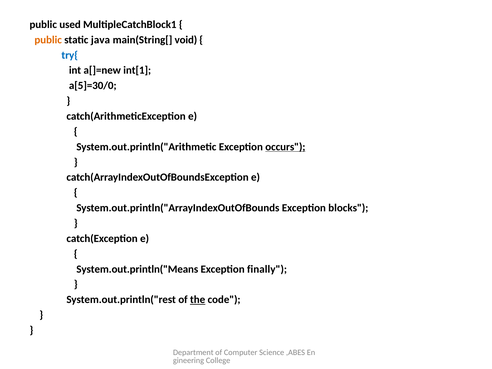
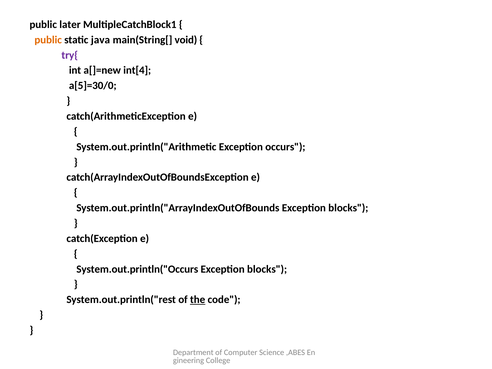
used: used -> later (70, 25)
try{ colour: blue -> purple (70, 55)
int[1: int[1 -> int[4 (137, 70)
occurs underline: present -> none (285, 147)
System.out.println("Means: System.out.println("Means -> System.out.println("Occurs (137, 269)
finally: finally -> blocks (267, 269)
